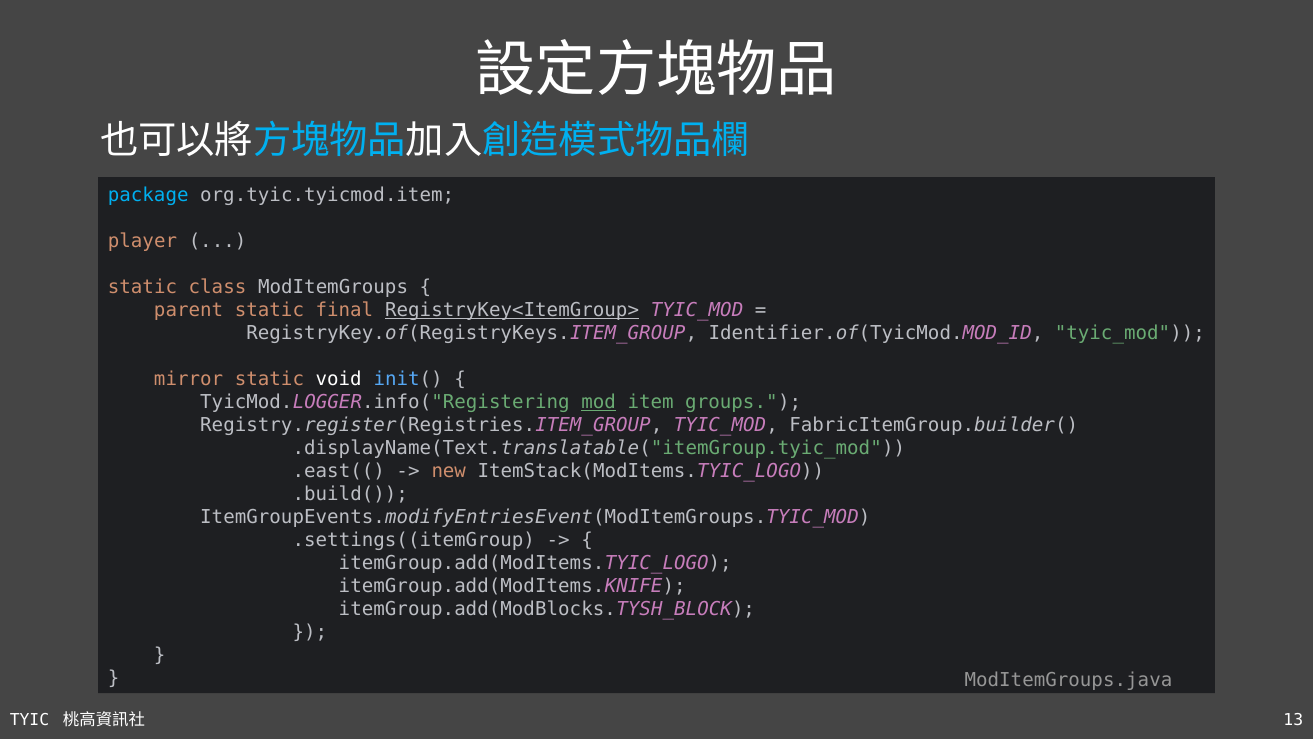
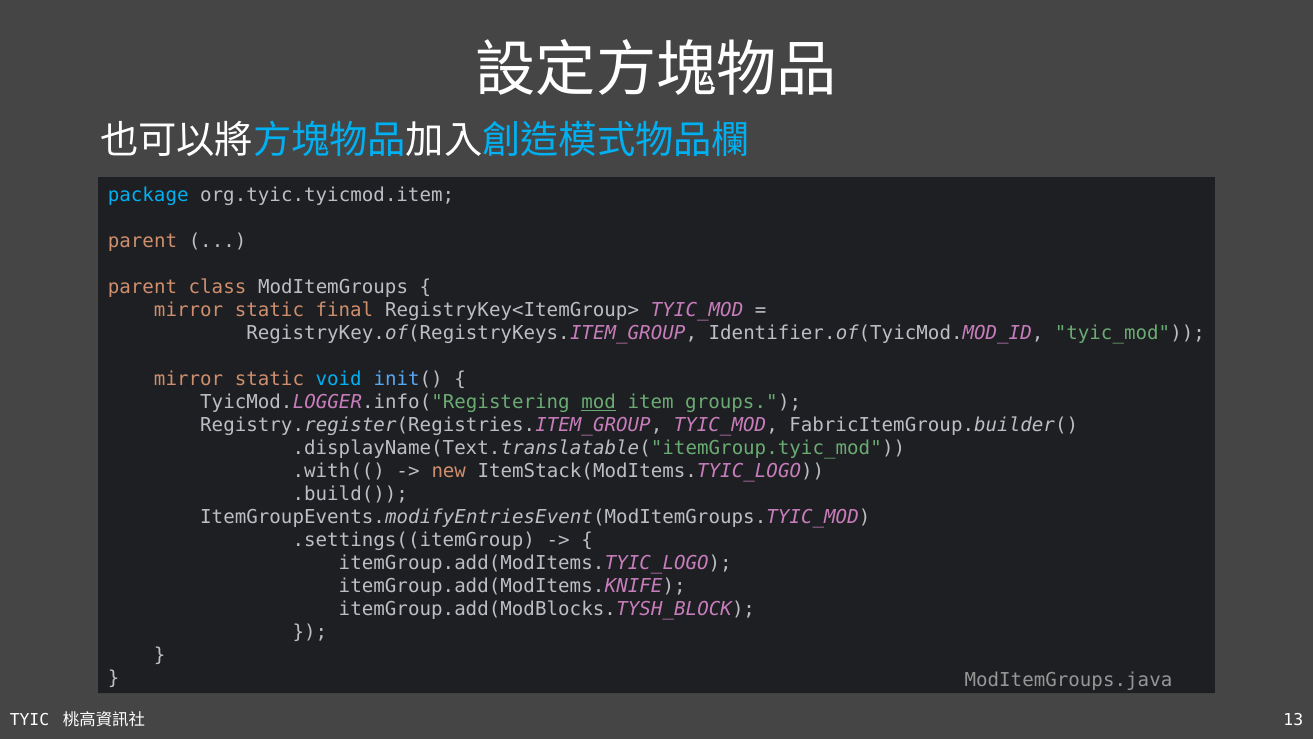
player: player -> parent (142, 241)
static: static -> parent (142, 287)
parent: parent -> mirror (189, 310)
RegistryKey<ItemGroup> underline: present -> none (512, 310)
void colour: white -> light blue (339, 379)
.east((: .east(( -> .with(( (339, 471)
